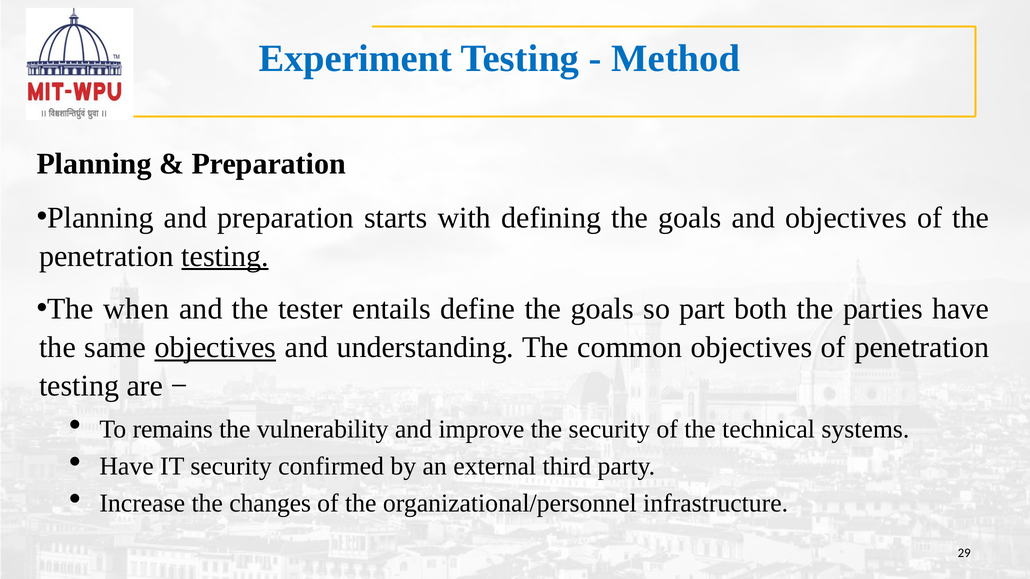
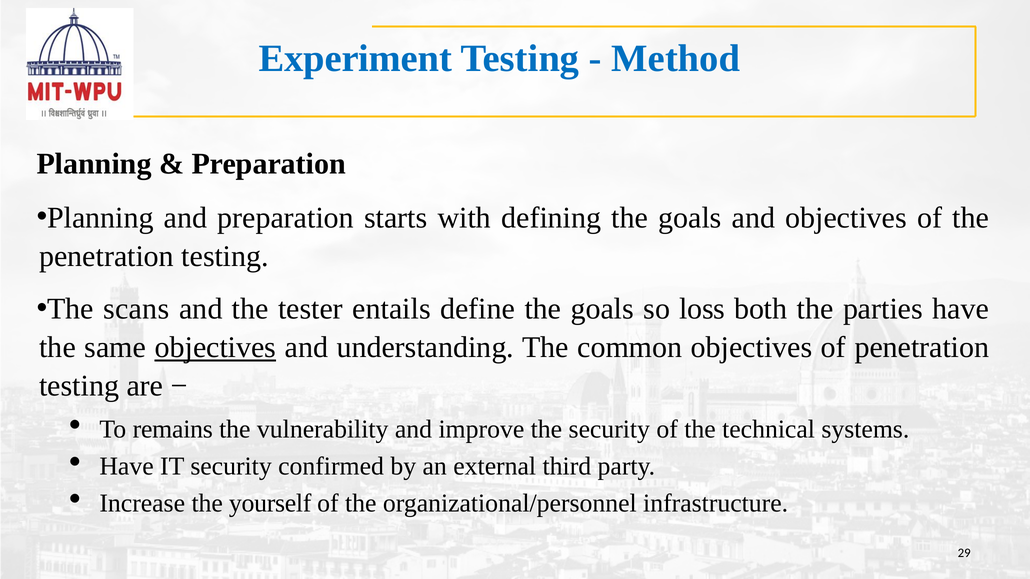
testing underline: present -> none (225, 256)
when: when -> scans (136, 309)
part: part -> loss (702, 309)
changes: changes -> yourself (270, 504)
